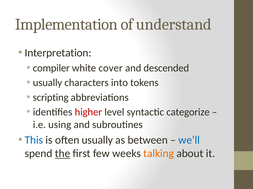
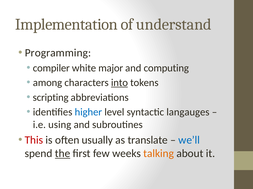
Interpretation: Interpretation -> Programming (58, 53)
cover: cover -> major (111, 68)
descended: descended -> computing (166, 68)
usually: usually -> among (48, 83)
into underline: none -> present (119, 83)
higher colour: red -> blue (88, 113)
categorize: categorize -> langauges (188, 113)
This colour: blue -> red (34, 141)
between: between -> translate (148, 141)
